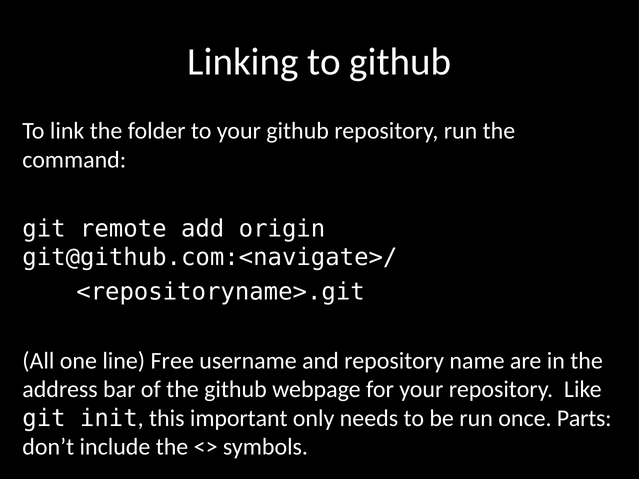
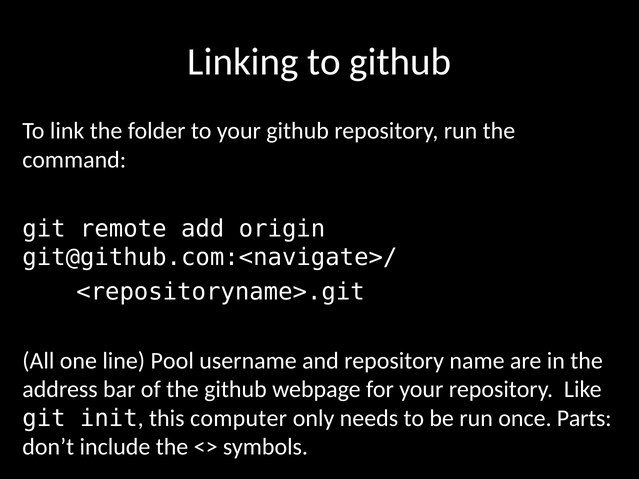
Free: Free -> Pool (172, 361)
important: important -> computer (239, 419)
